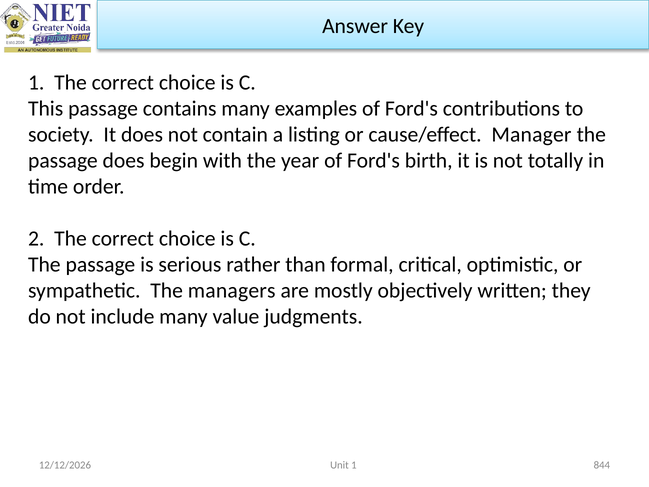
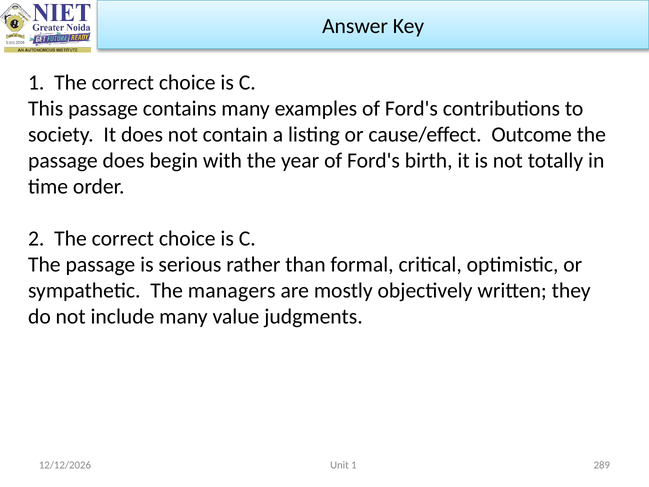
Manager: Manager -> Outcome (532, 134)
844: 844 -> 289 (602, 465)
